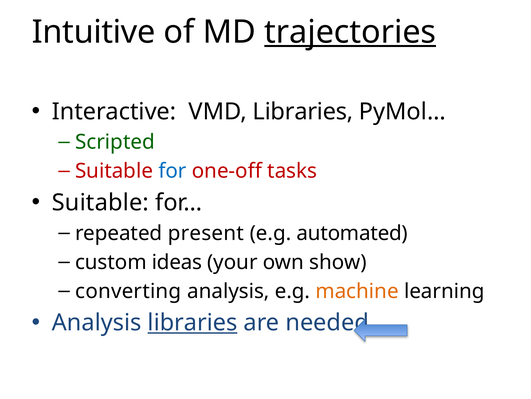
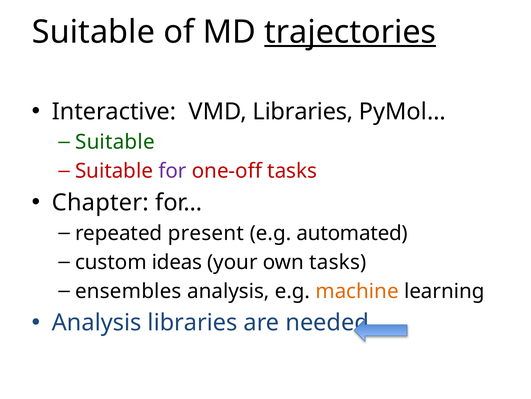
Intuitive: Intuitive -> Suitable (93, 32)
Scripted: Scripted -> Suitable (115, 142)
for colour: blue -> purple (172, 171)
Suitable: Suitable -> Chapter (100, 202)
own show: show -> tasks (338, 262)
converting: converting -> ensembles (128, 291)
libraries underline: present -> none (192, 322)
